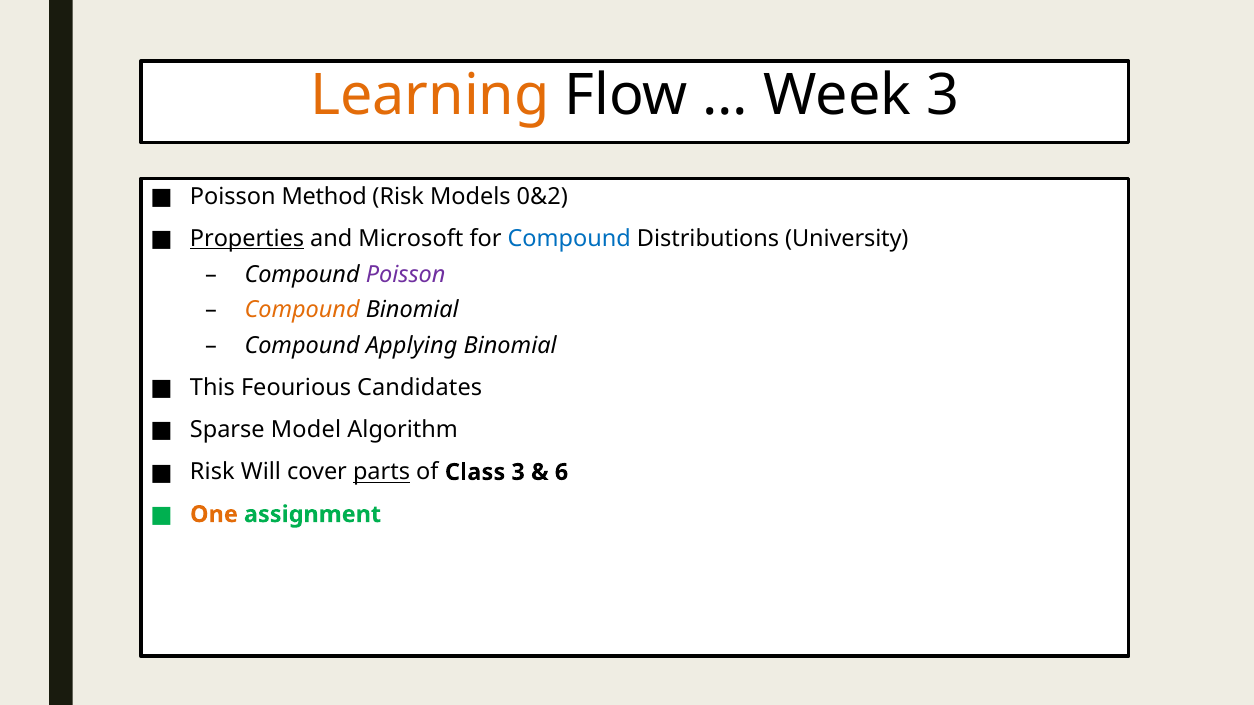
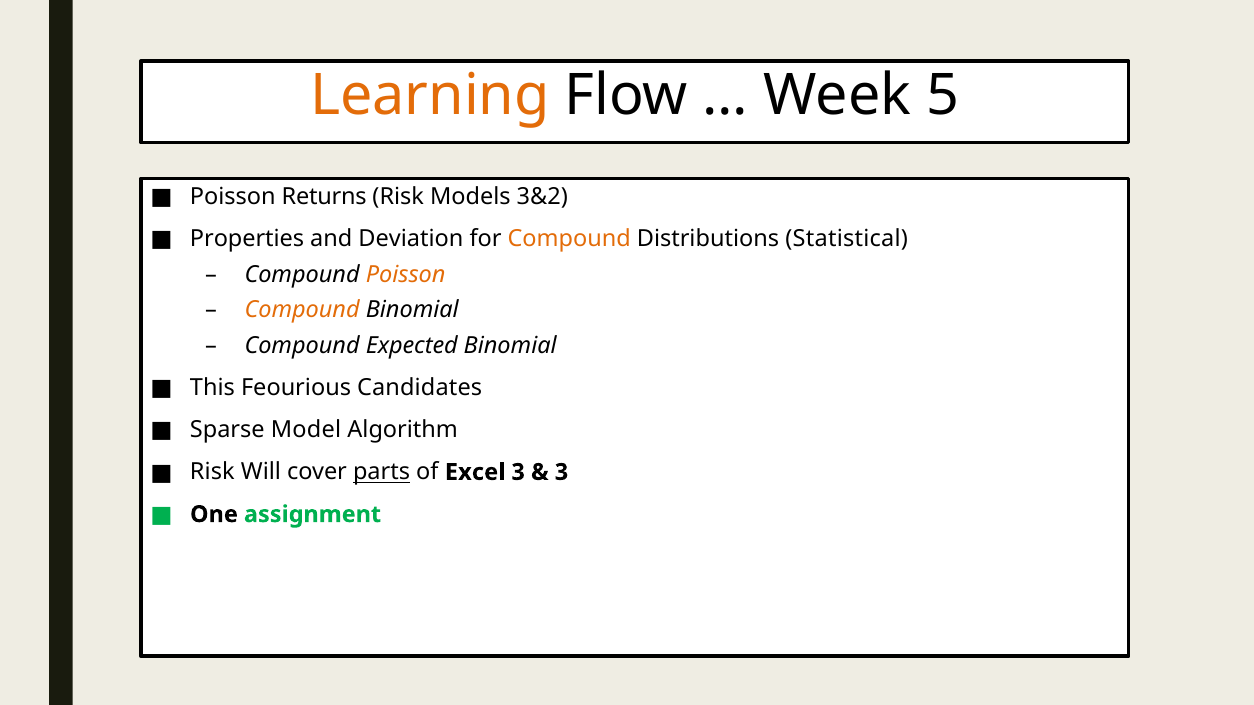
Week 3: 3 -> 5 (943, 96)
Method: Method -> Returns (324, 197)
0&2: 0&2 -> 3&2 (542, 197)
Properties underline: present -> none (247, 239)
Microsoft: Microsoft -> Deviation (411, 239)
Compound colour: blue -> orange (569, 239)
University: University -> Statistical (847, 239)
Poisson colour: purple -> orange (406, 274)
Applying: Applying -> Expected (412, 346)
Class: Class -> Excel (475, 472)
6: 6 -> 3 (562, 472)
One colour: orange -> black (214, 515)
